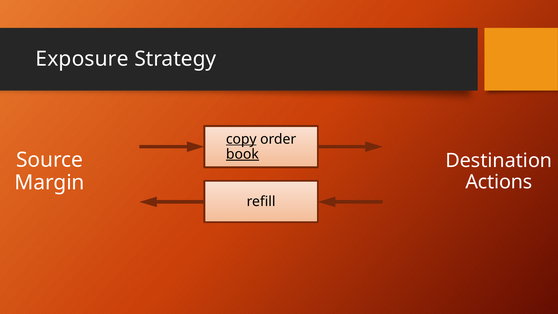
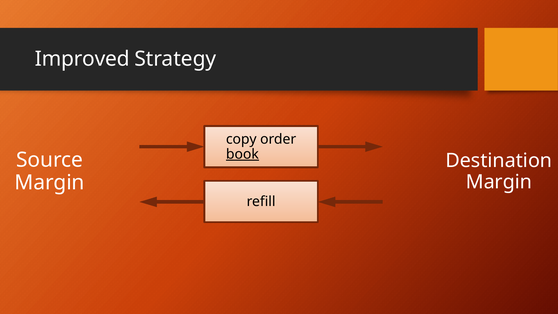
Exposure: Exposure -> Improved (82, 59)
copy underline: present -> none (241, 139)
Actions: Actions -> Margin (499, 182)
